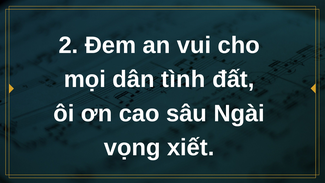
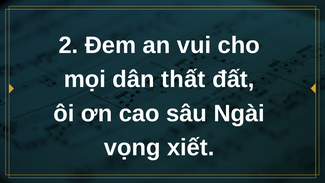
tình: tình -> thất (183, 79)
